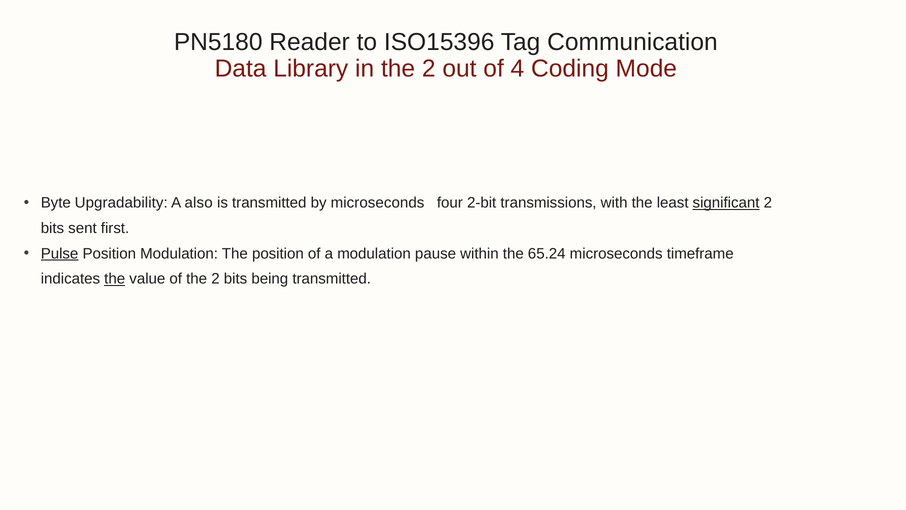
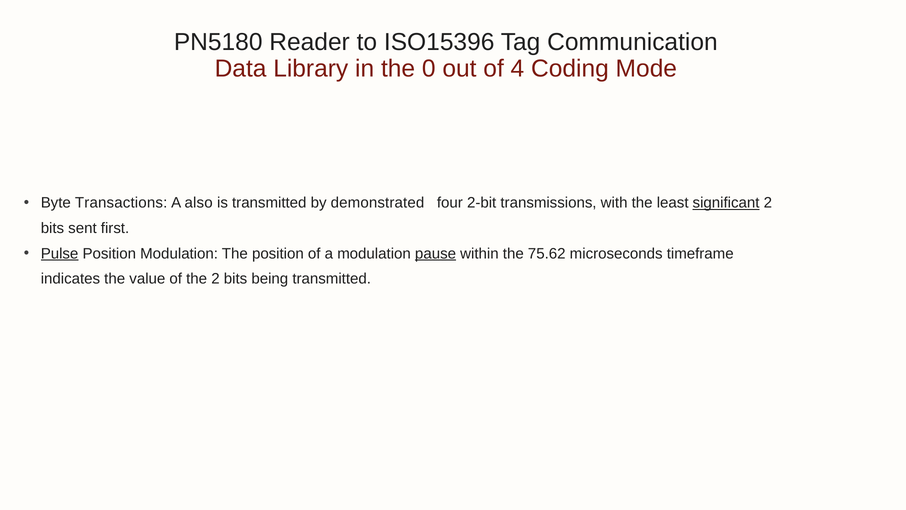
in the 2: 2 -> 0 (429, 69)
Upgradability: Upgradability -> Transactions (121, 203)
by microseconds: microseconds -> demonstrated (377, 203)
pause underline: none -> present (436, 253)
65.24: 65.24 -> 75.62 (547, 253)
the underline: present -> none (115, 279)
